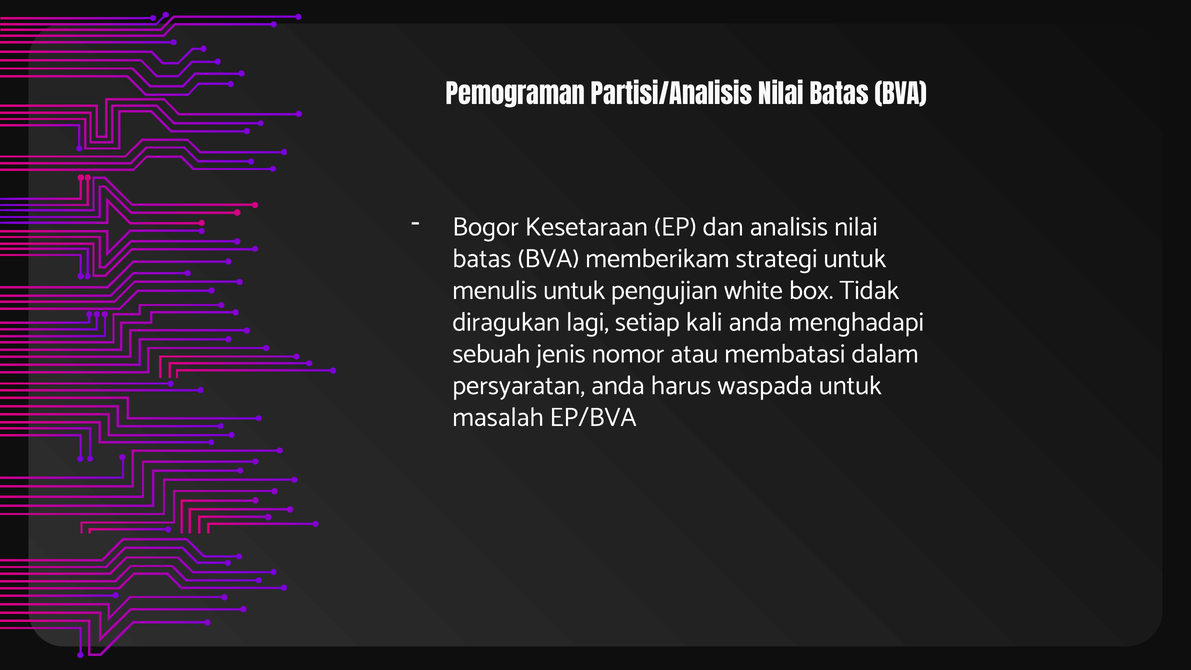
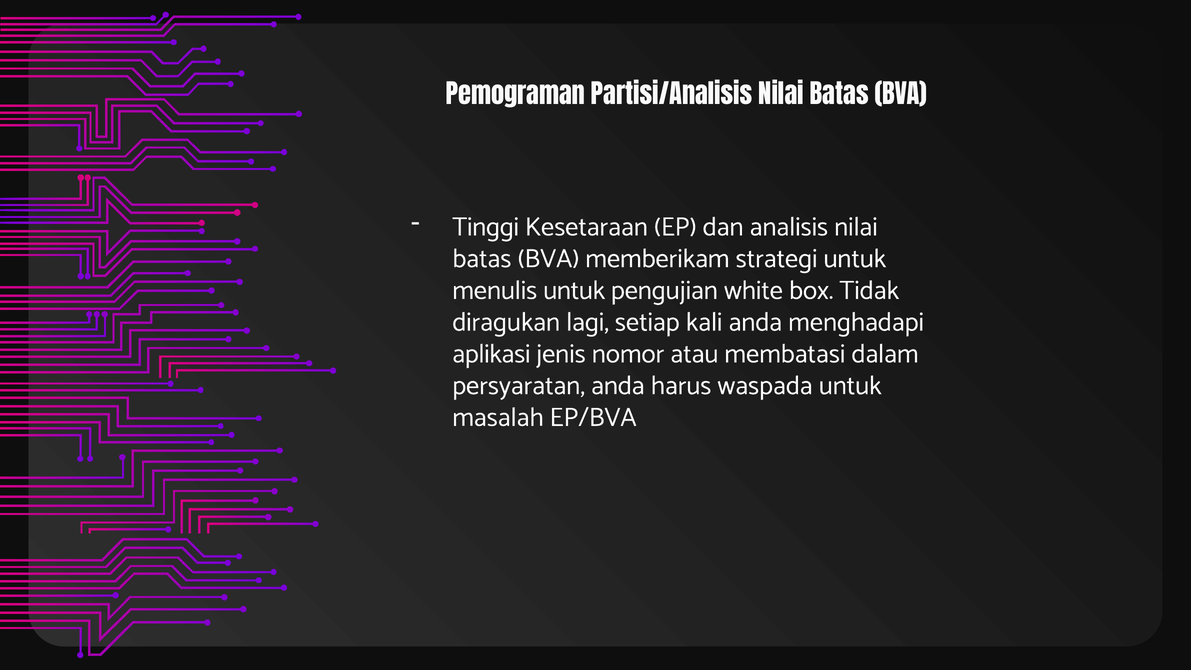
Bogor: Bogor -> Tinggi (486, 227)
sebuah: sebuah -> aplikasi (491, 354)
